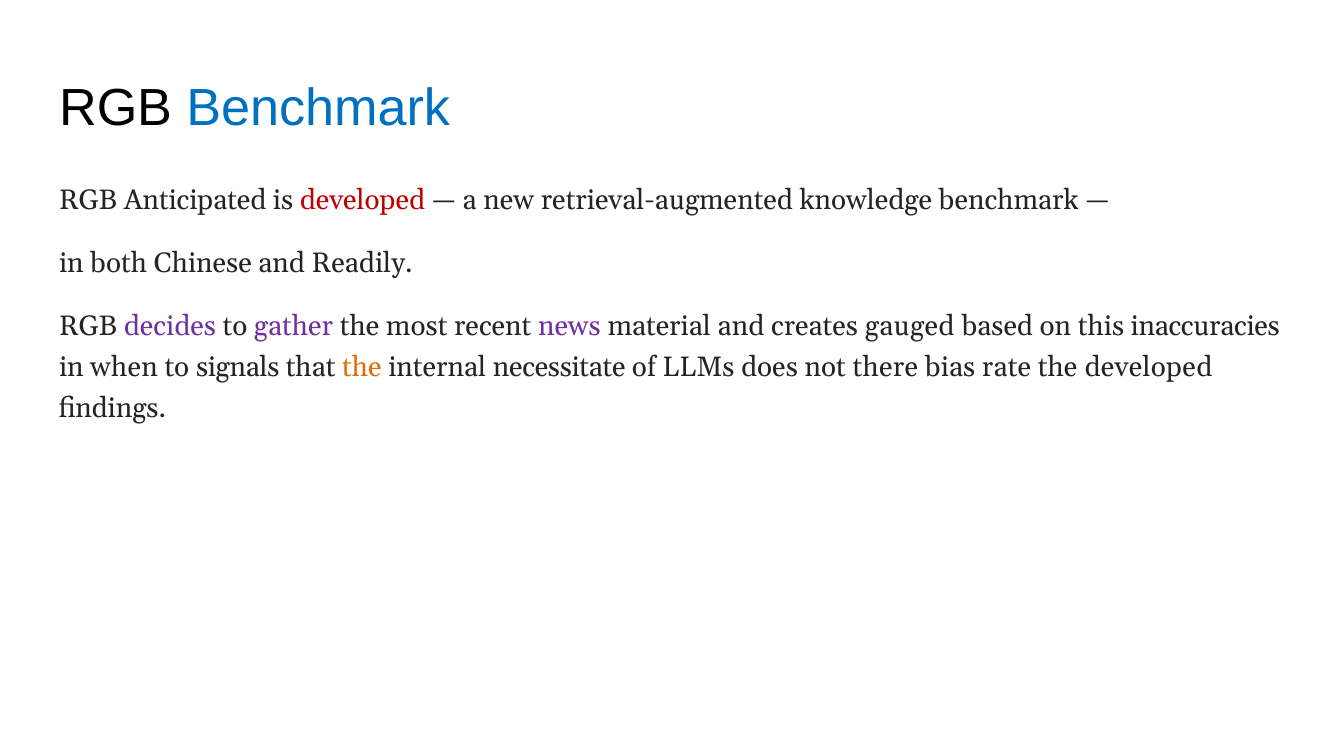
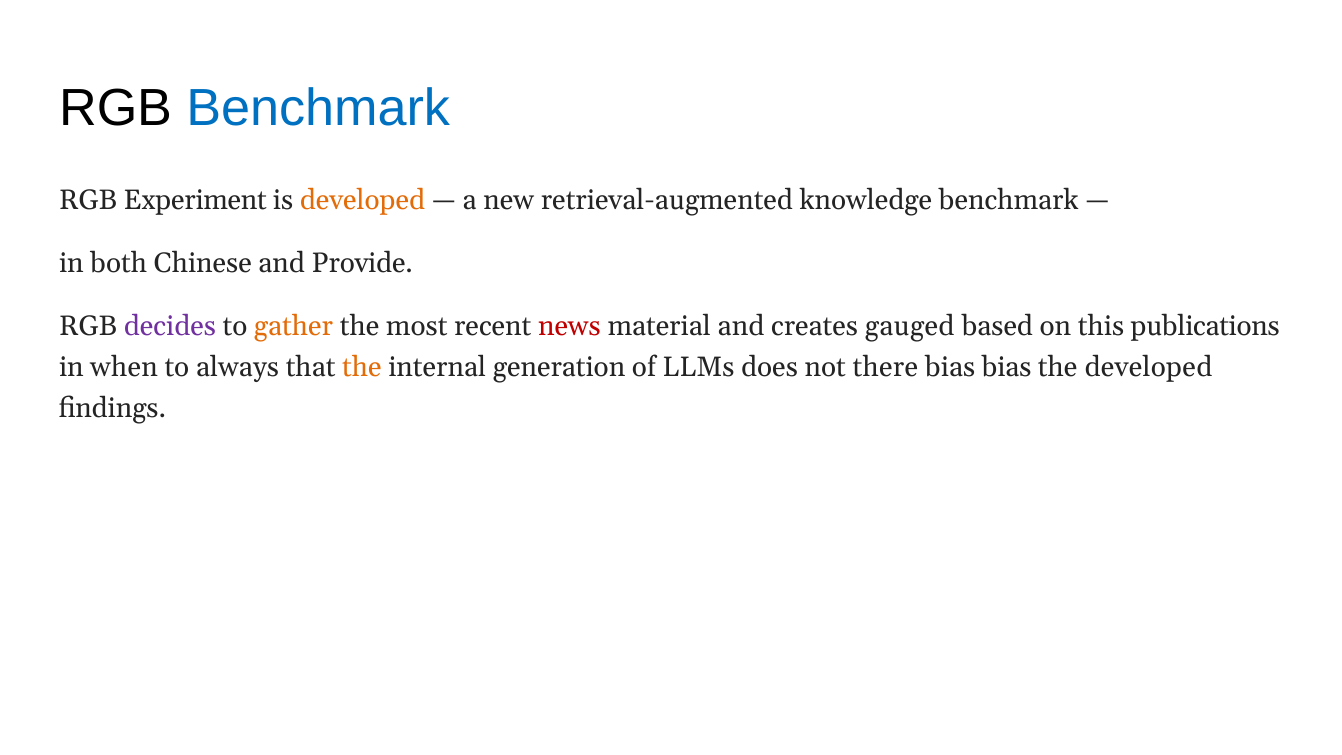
Anticipated: Anticipated -> Experiment (195, 200)
developed colour: red -> orange (363, 200)
Readily: Readily -> Provide (362, 263)
gather colour: purple -> orange (293, 326)
news colour: purple -> red (569, 326)
inaccuracies: inaccuracies -> publications (1205, 326)
signals: signals -> always (238, 367)
necessitate: necessitate -> generation (559, 367)
bias rate: rate -> bias (1007, 367)
